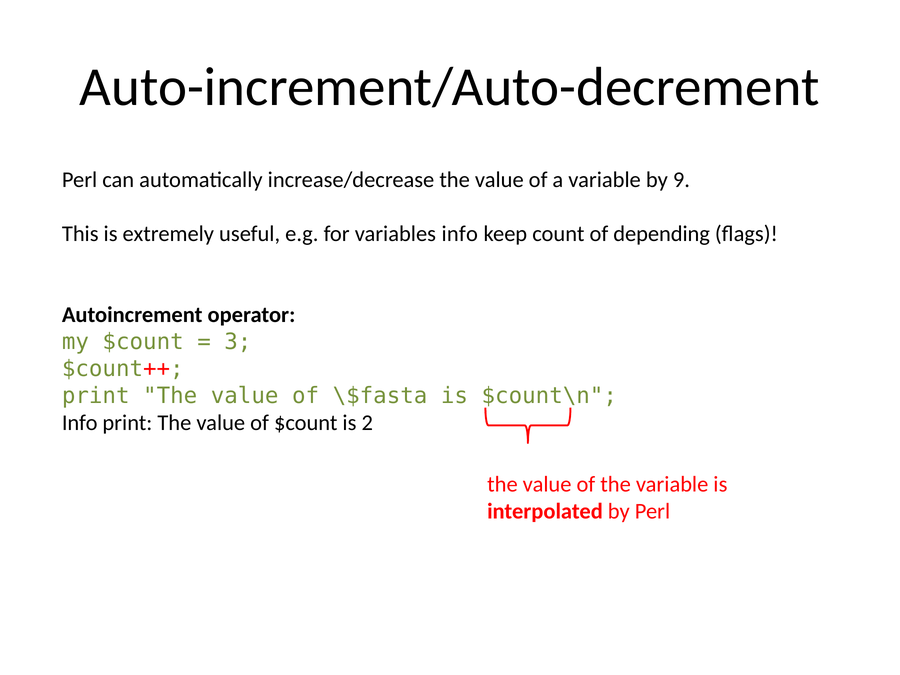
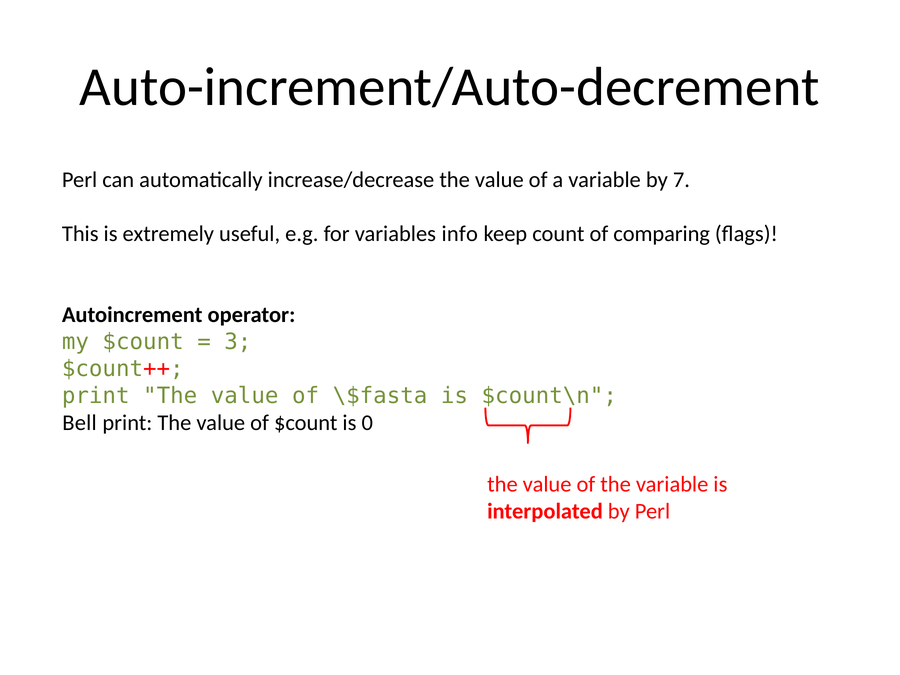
9: 9 -> 7 (681, 180)
depending: depending -> comparing (662, 234)
Info: Info -> Bell (80, 423)
2: 2 -> 0 (367, 423)
